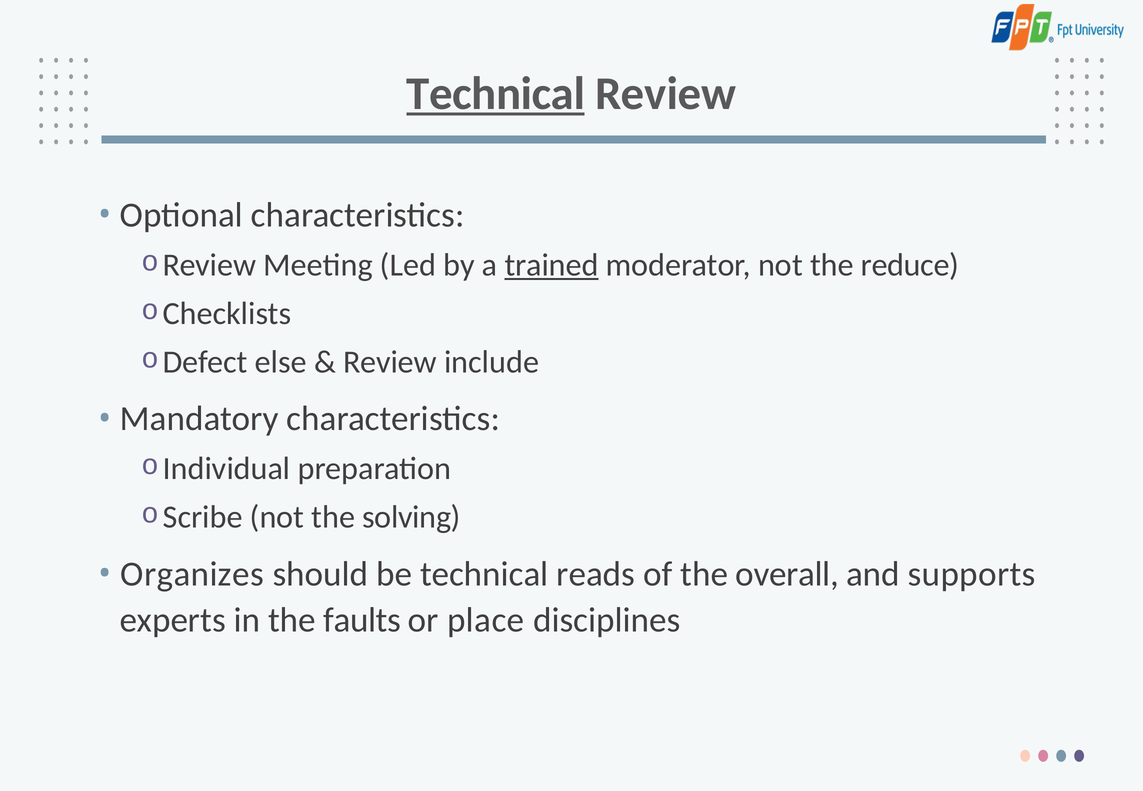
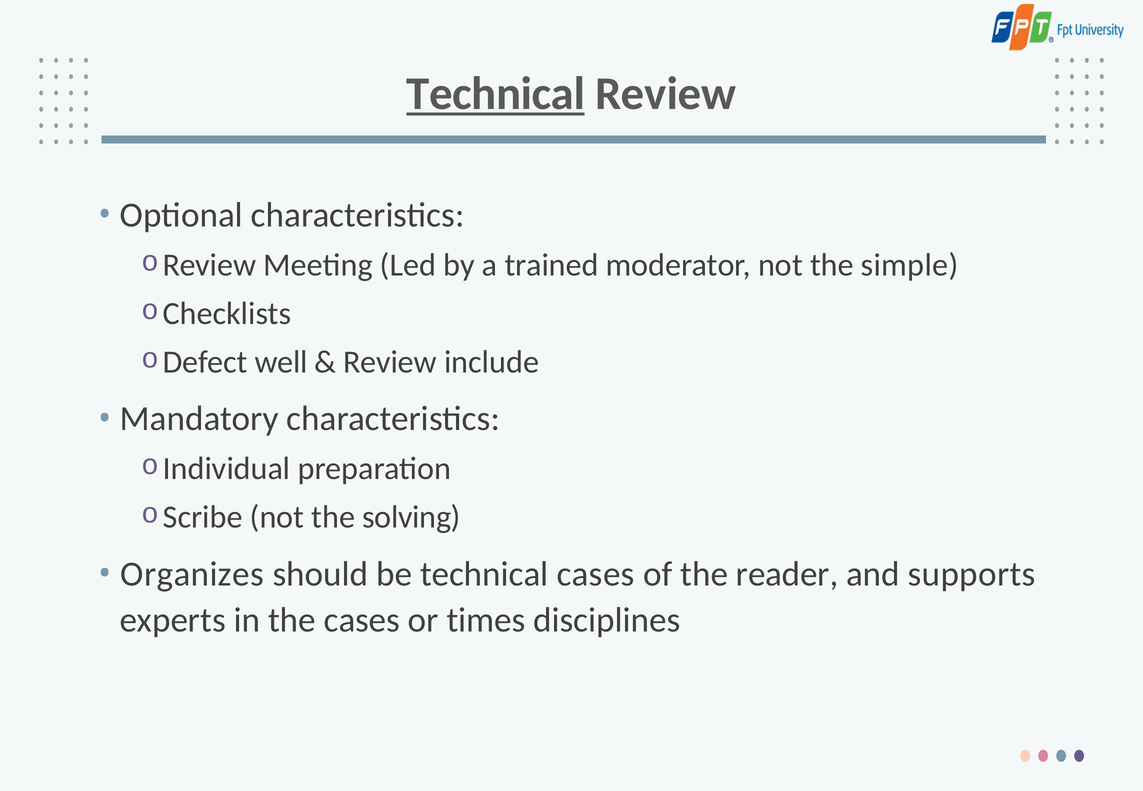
trained underline: present -> none (552, 265)
reduce: reduce -> simple (910, 265)
else: else -> well (281, 362)
technical reads: reads -> cases (596, 574)
overall: overall -> reader (787, 574)
the faults: faults -> cases (362, 621)
place: place -> times (486, 621)
